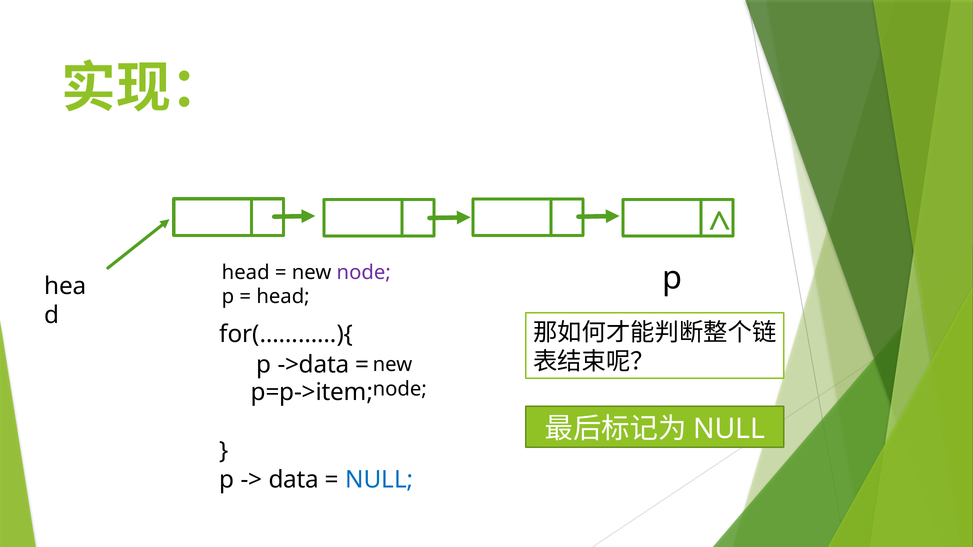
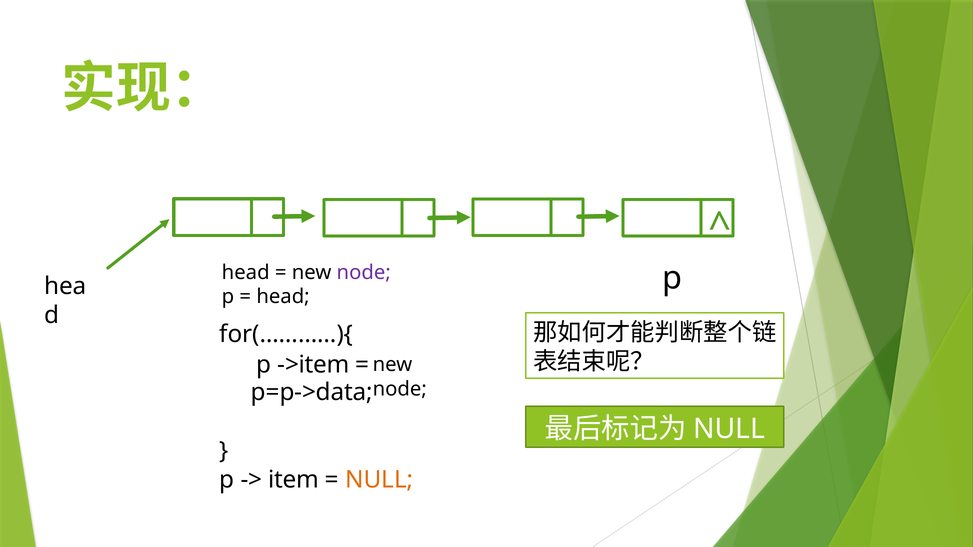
->data: ->data -> ->item (313, 365)
p=p->item: p=p->item -> p=p->data (312, 393)
data: data -> item (294, 480)
NULL colour: blue -> orange (379, 480)
